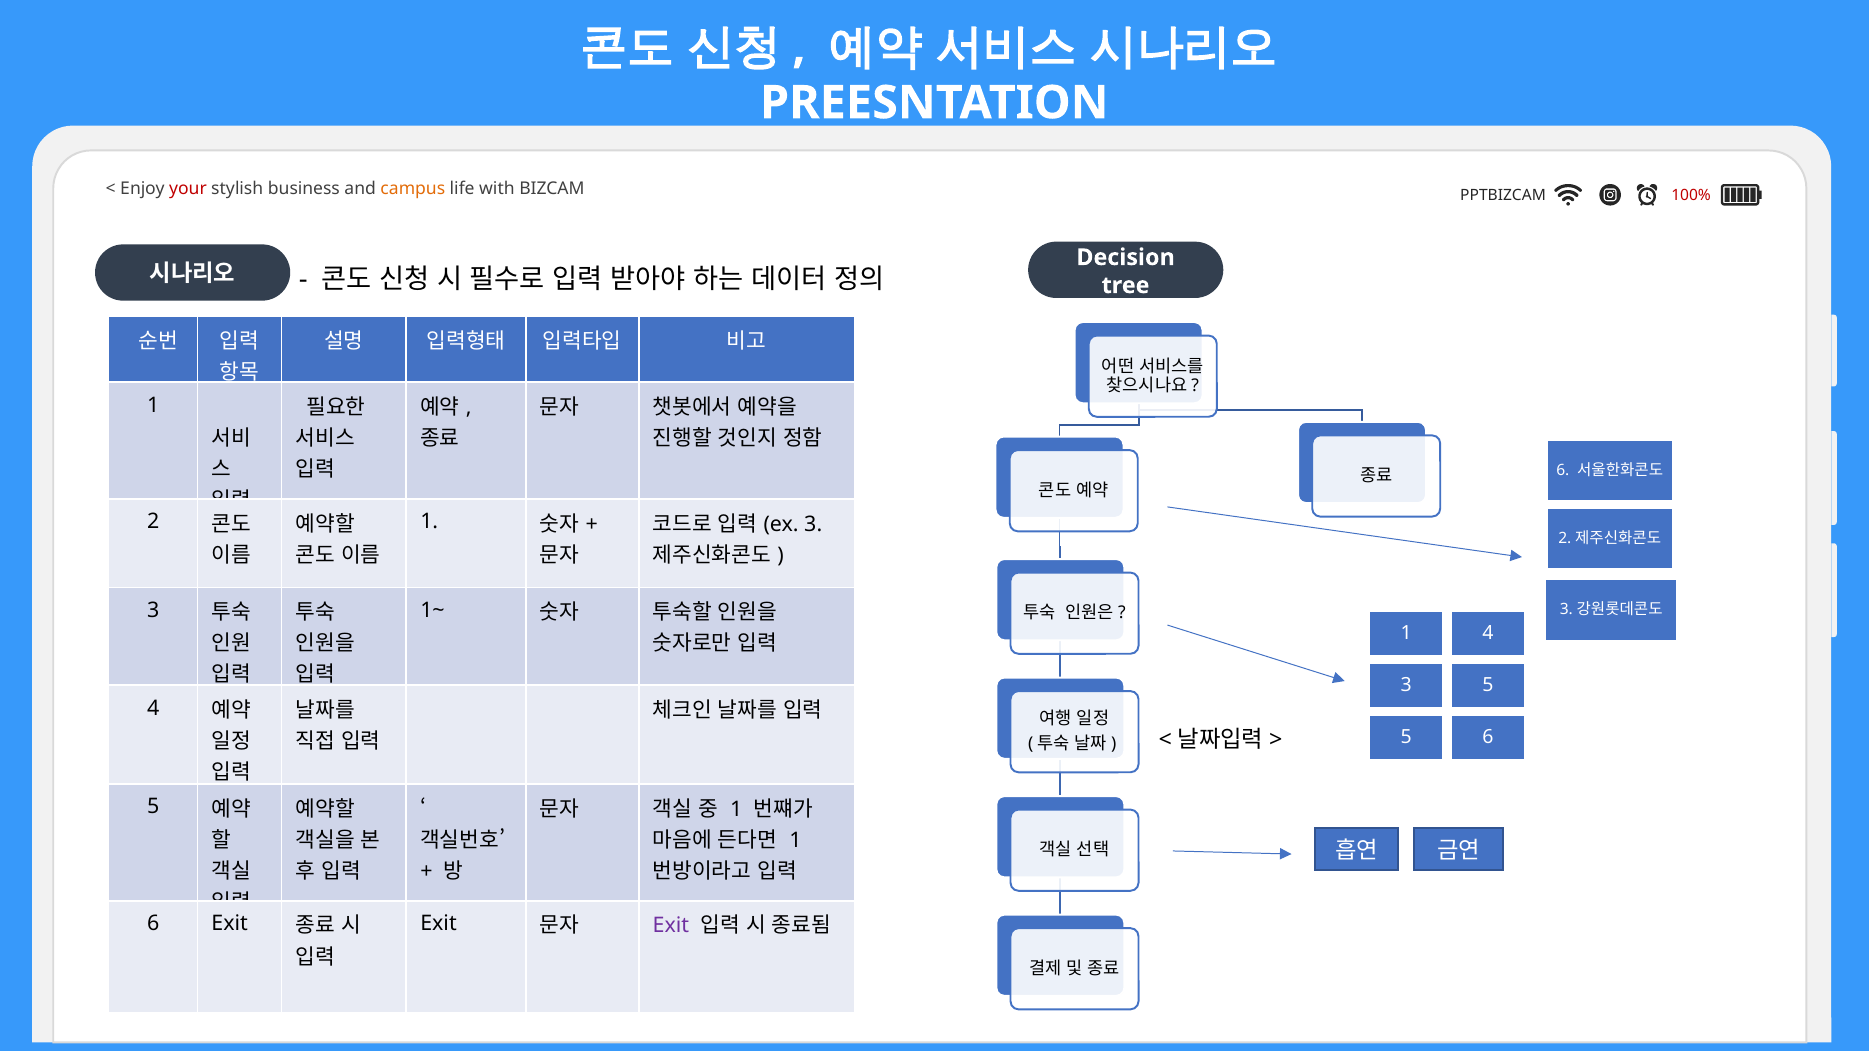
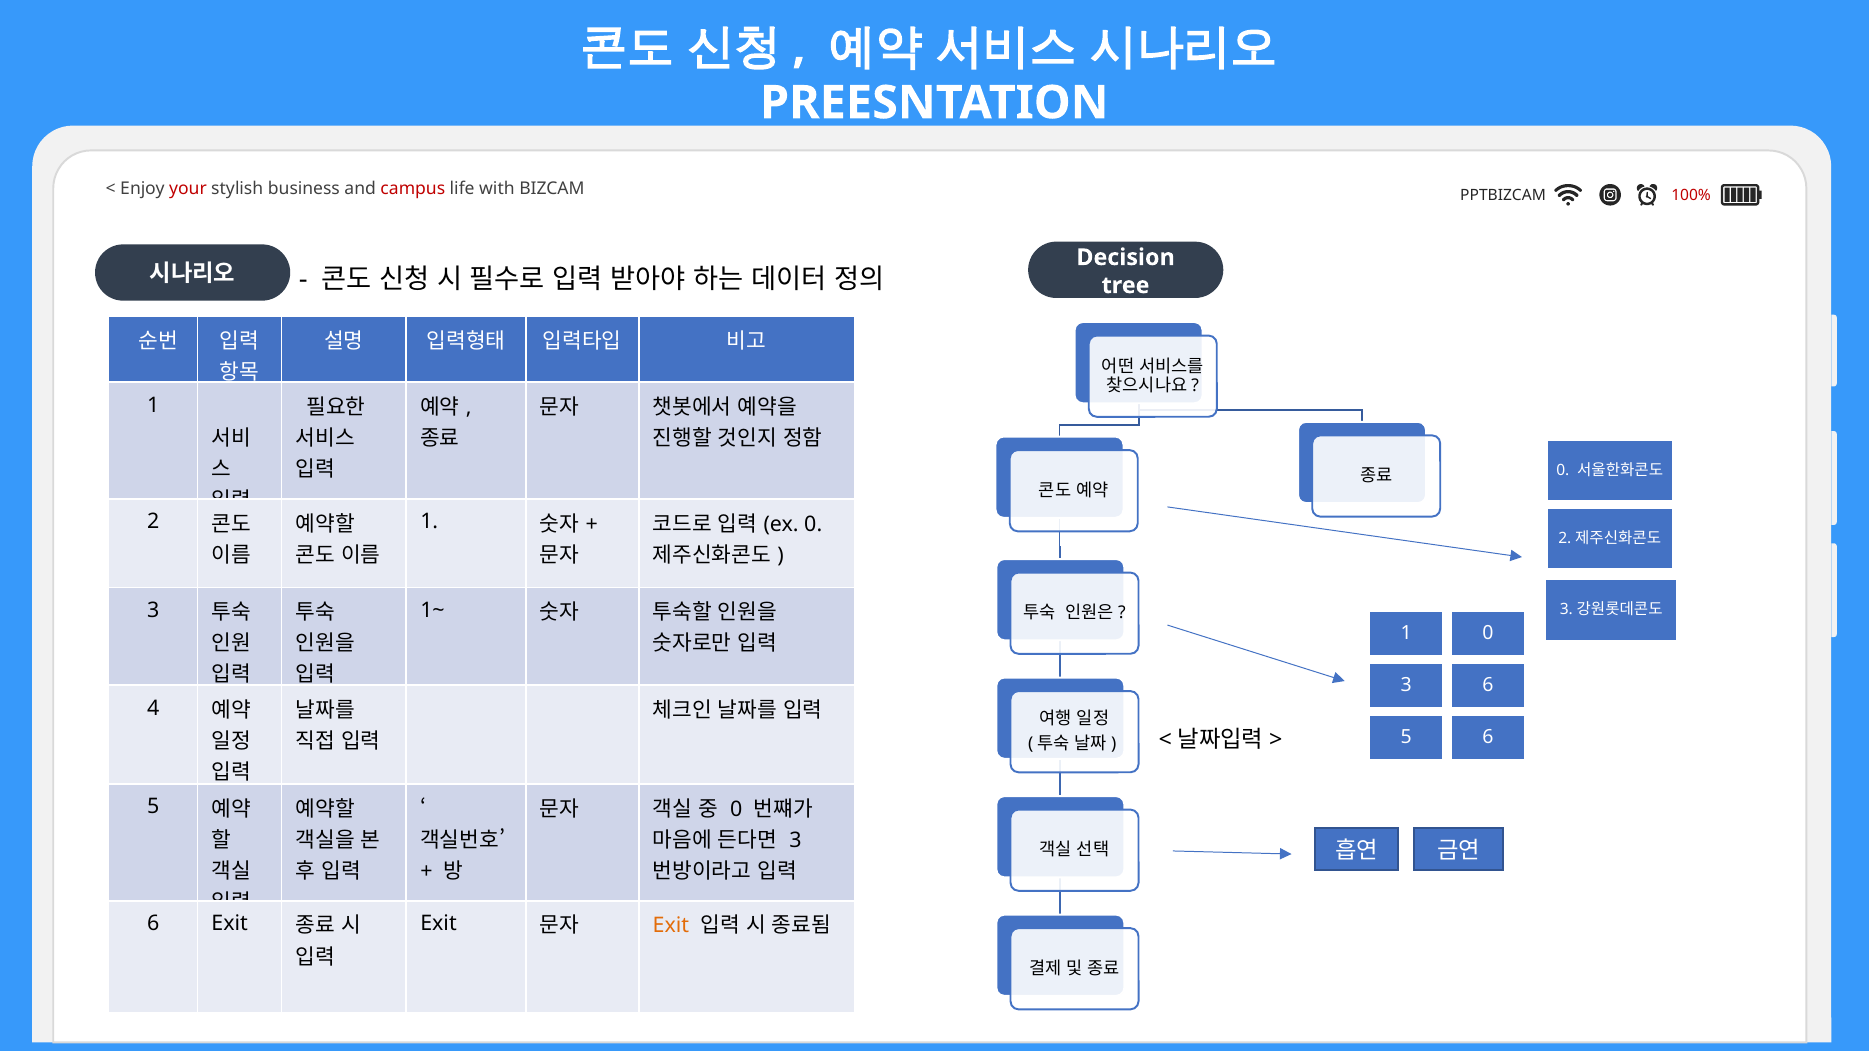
campus colour: orange -> red (413, 188)
6: 6 -> 0 (1563, 471)
3: 3 -> 0 (813, 524)
1 4: 4 -> 0 (1488, 634)
3 5: 5 -> 6 (1488, 686)
1: 1 -> 0 (736, 809)
1: 1 -> 3 (796, 841)
Exit colour: purple -> orange (671, 926)
